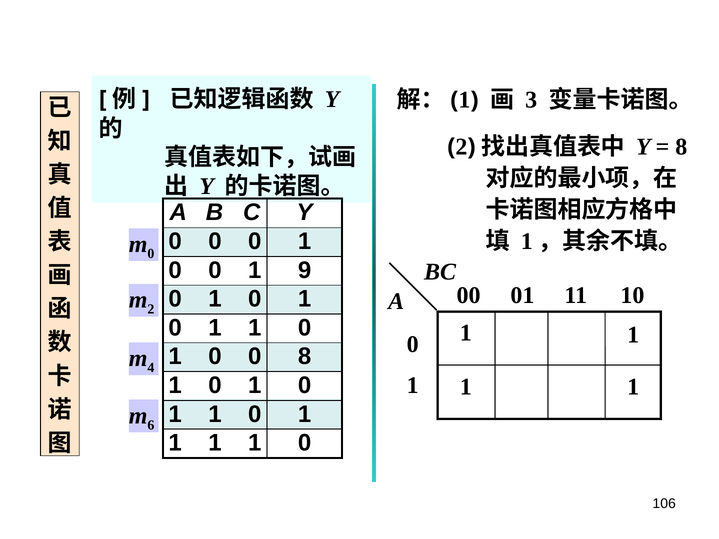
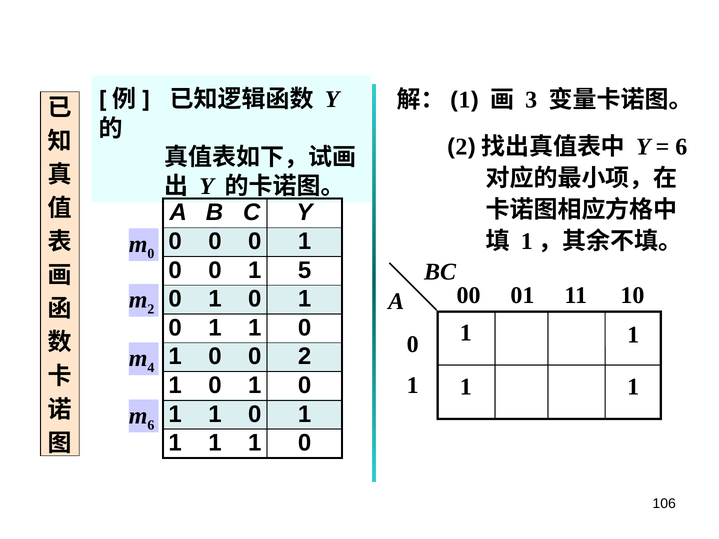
8: 8 -> 6 (681, 147)
1 9: 9 -> 5 (305, 270)
0 8: 8 -> 2 (305, 357)
